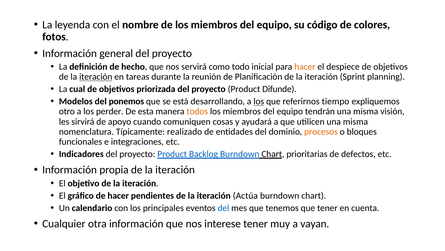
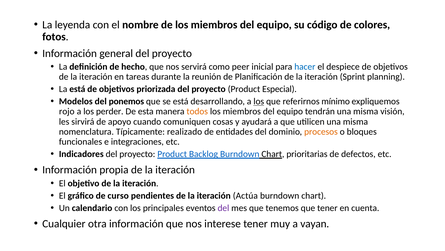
todo: todo -> peer (241, 67)
hacer colour: orange -> blue (305, 67)
iteración underline: present -> none (96, 77)
La cual: cual -> está (77, 89)
Difunde: Difunde -> Especial (279, 89)
tiempo: tiempo -> mínimo (336, 101)
otro: otro -> rojo (67, 111)
de hacer: hacer -> curso (118, 195)
del colour: blue -> purple (223, 207)
